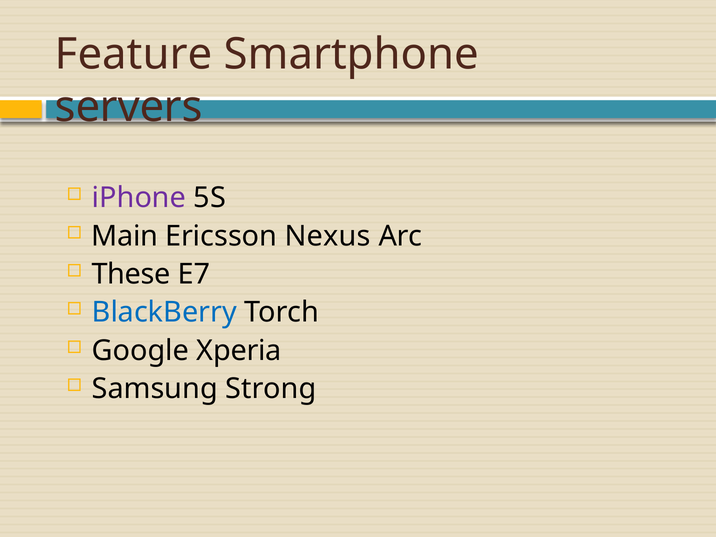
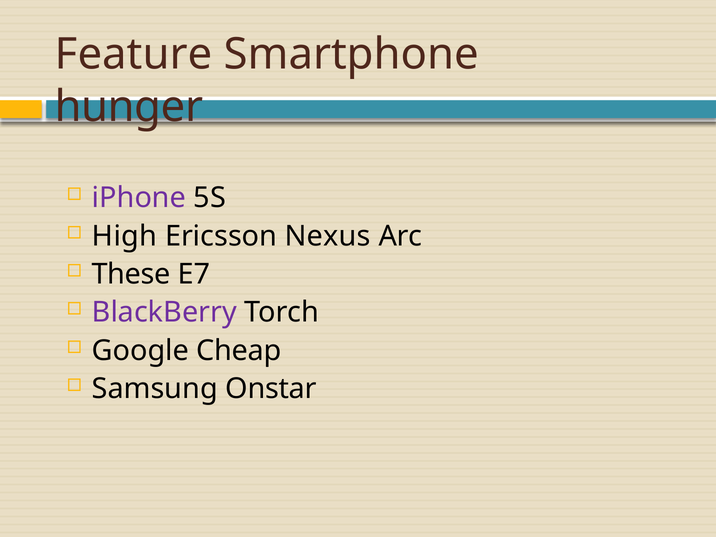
servers: servers -> hunger (129, 107)
Main: Main -> High (125, 236)
BlackBerry colour: blue -> purple (164, 312)
Xperia: Xperia -> Cheap (239, 351)
Strong: Strong -> Onstar (271, 389)
